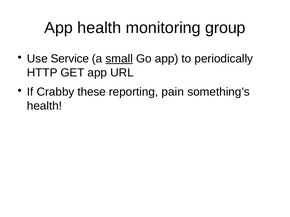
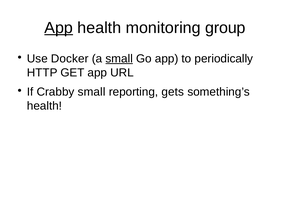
App underline: none -> present (59, 28)
Service: Service -> Docker (70, 59)
Crabby these: these -> small (92, 92)
pain: pain -> gets (173, 92)
